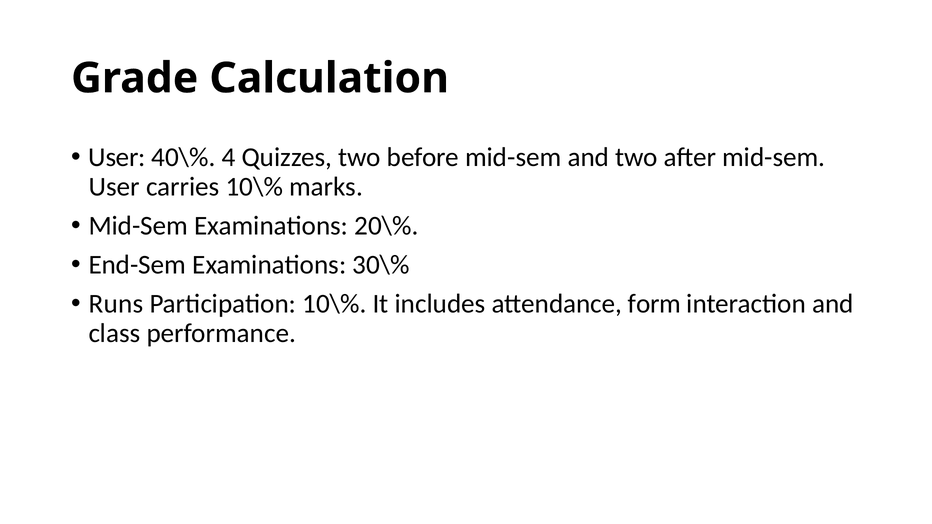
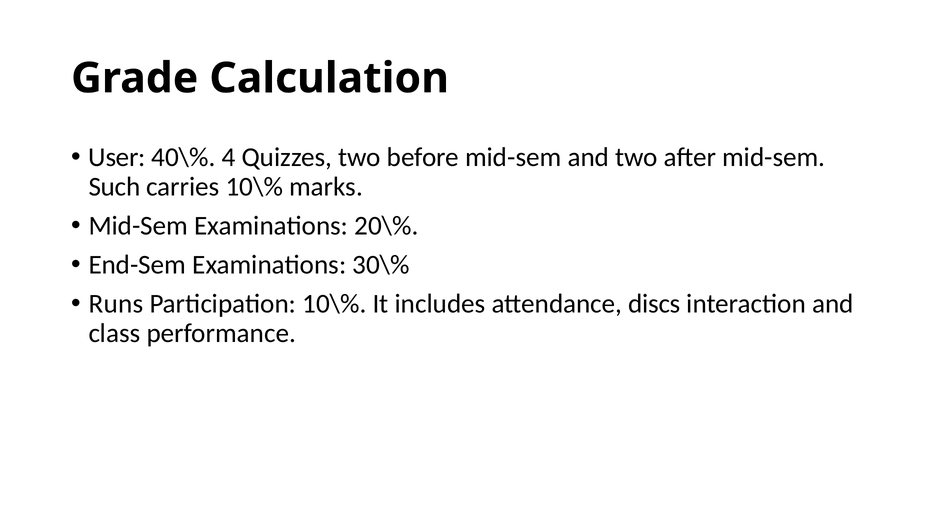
User: User -> Such (114, 187)
form: form -> discs (654, 304)
